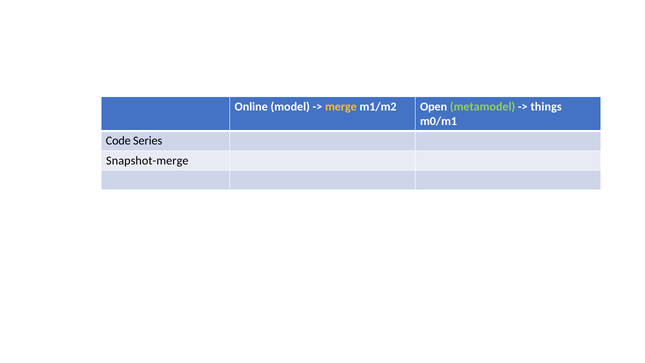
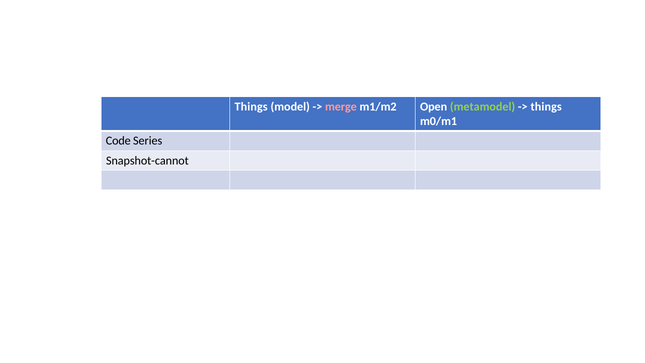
Online: Online -> Things (251, 107)
merge colour: yellow -> pink (341, 107)
Snapshot-merge: Snapshot-merge -> Snapshot-cannot (147, 161)
